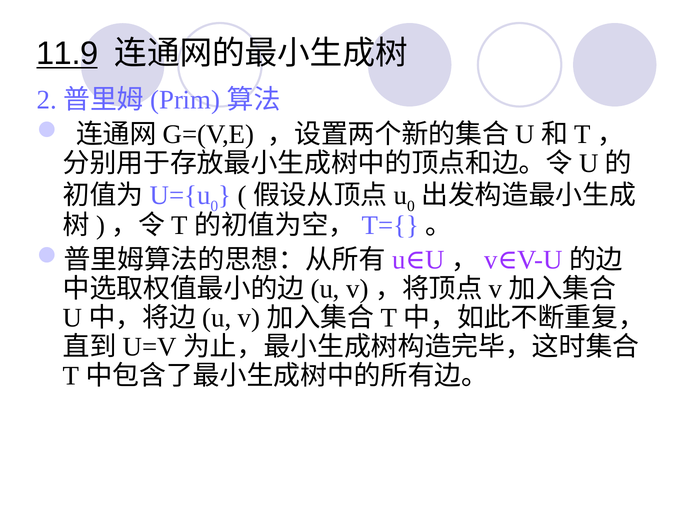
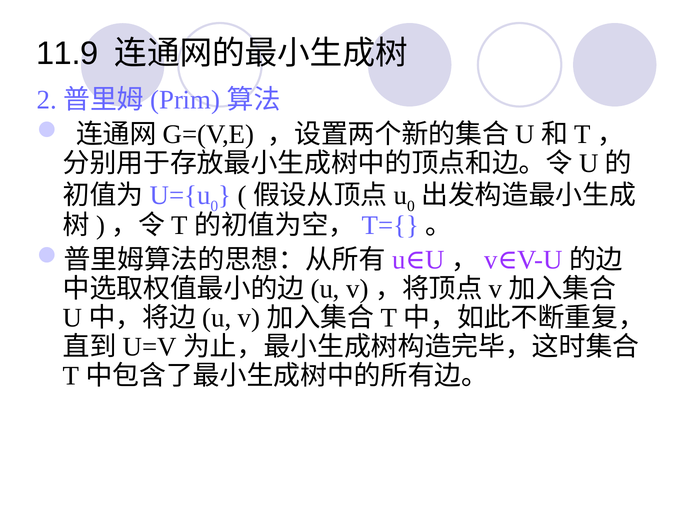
11.9 underline: present -> none (67, 54)
